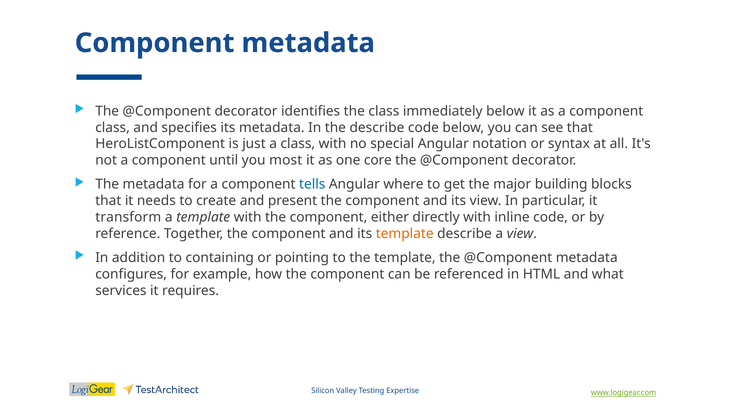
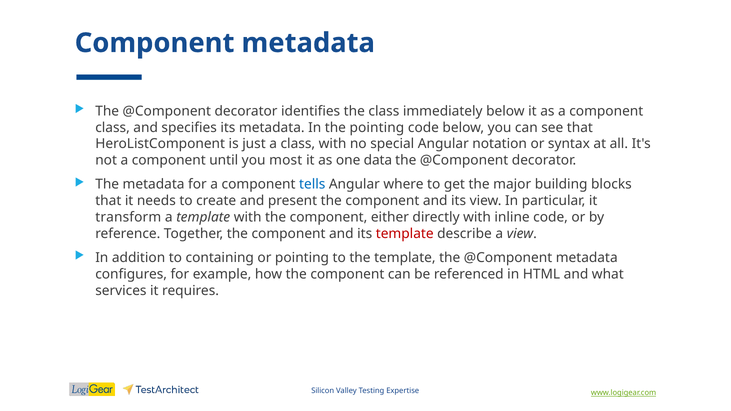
the describe: describe -> pointing (377, 128)
core: core -> data (378, 160)
template colour: orange -> red (405, 234)
